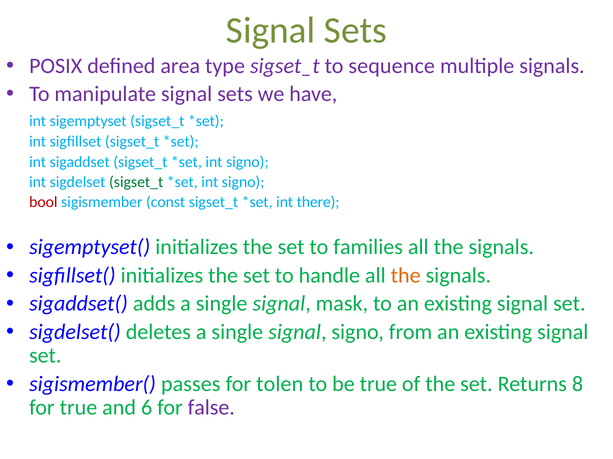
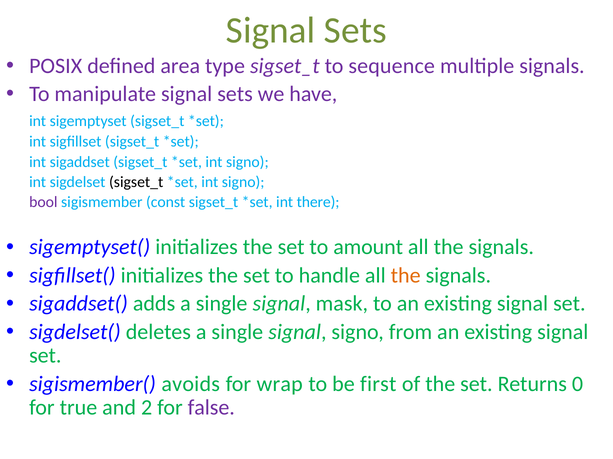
sigset_t colour: green -> black (136, 182)
bool colour: red -> purple (43, 203)
families: families -> amount (368, 248)
passes: passes -> avoids (191, 384)
tolen: tolen -> wrap (280, 384)
be true: true -> first (378, 384)
8: 8 -> 0 (578, 384)
6: 6 -> 2 (147, 408)
